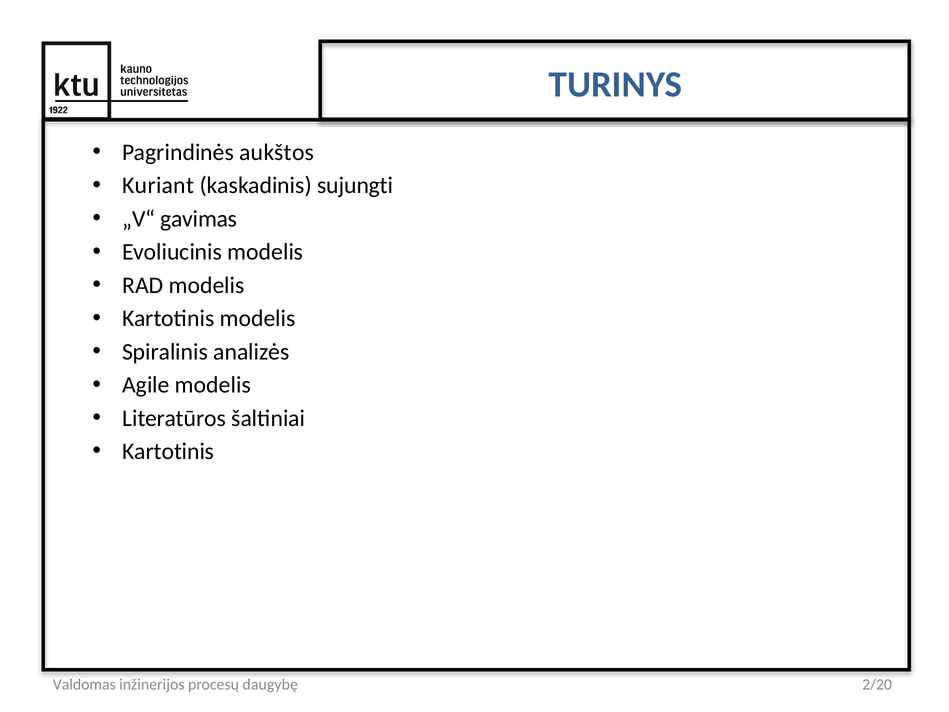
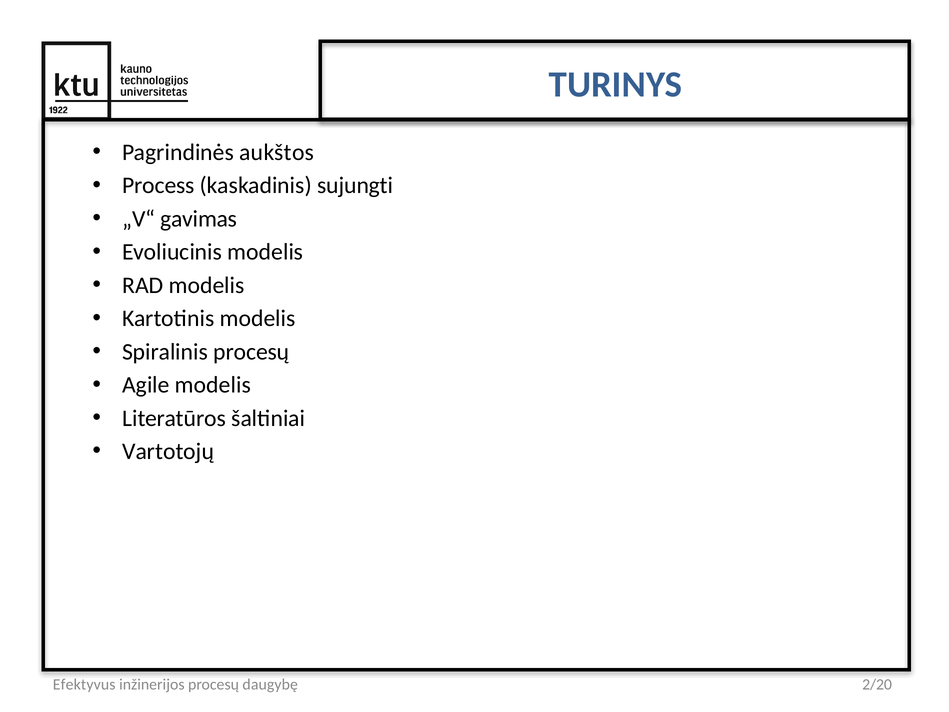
Kuriant: Kuriant -> Process (158, 186)
Spiralinis analizės: analizės -> procesų (251, 352)
Kartotinis: Kartotinis -> Vartotojų (168, 451)
Valdomas: Valdomas -> Efektyvus (84, 684)
